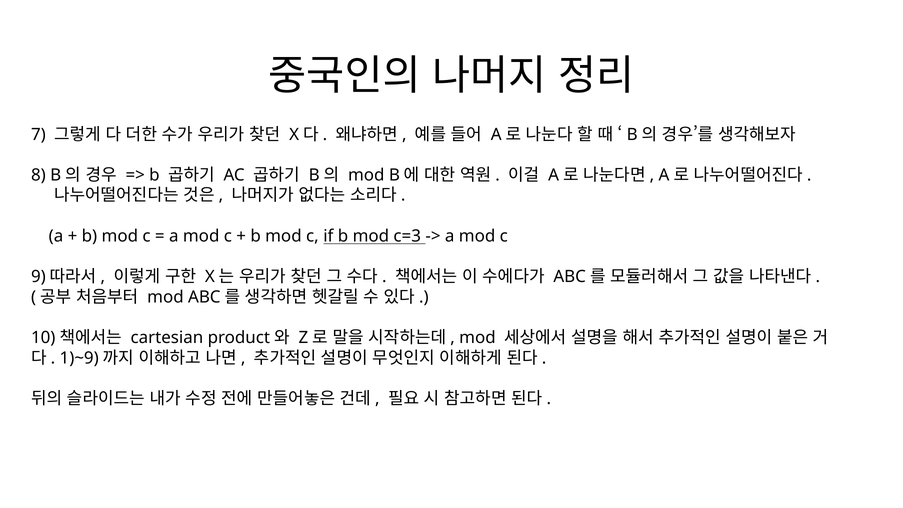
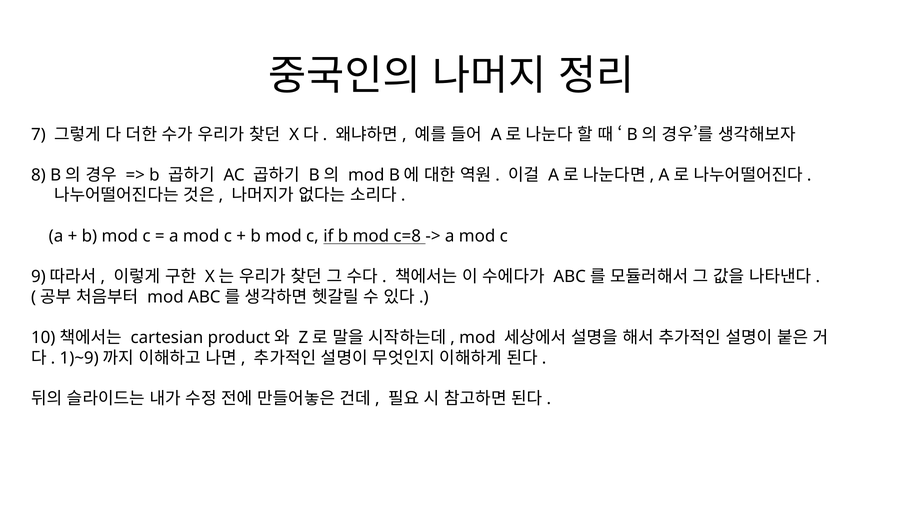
c=3: c=3 -> c=8 (407, 236)
